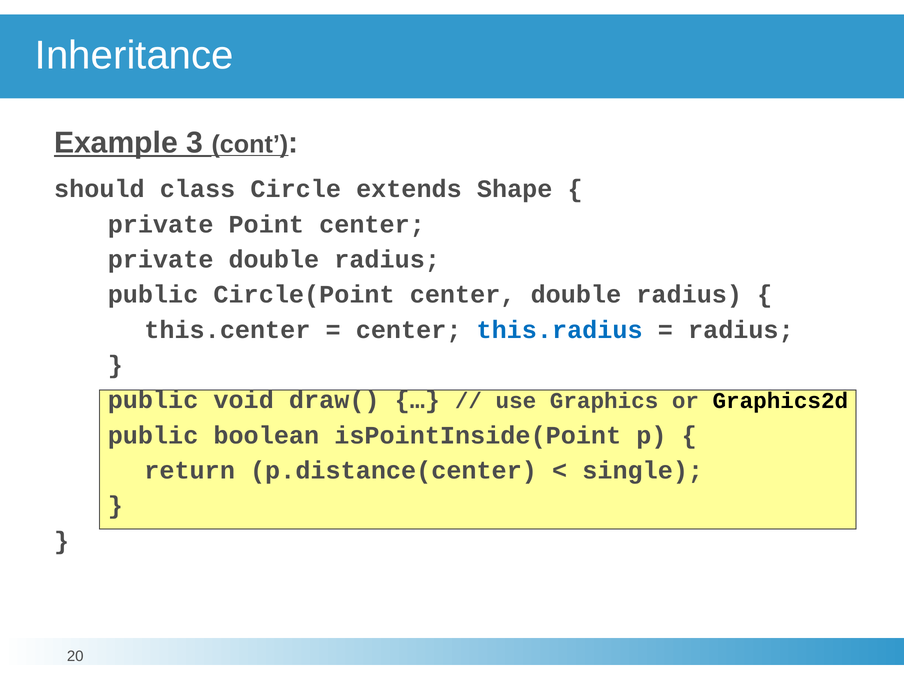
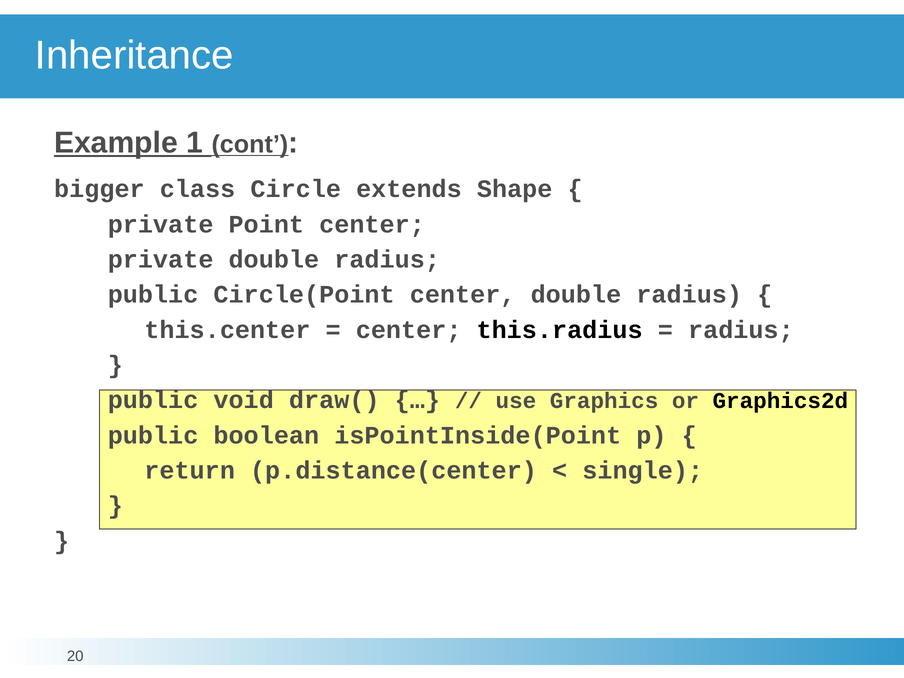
3: 3 -> 1 (195, 143)
should: should -> bigger (99, 189)
this.radius colour: blue -> black (560, 330)
